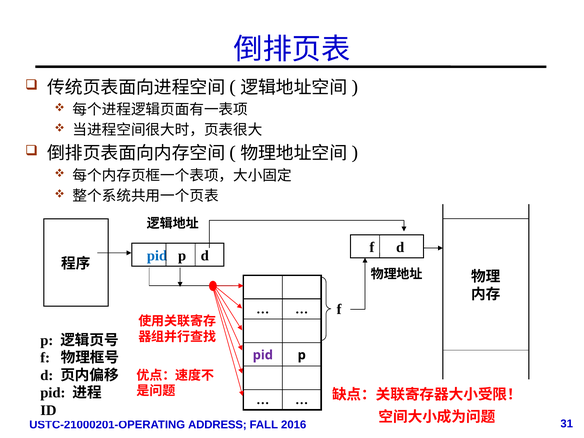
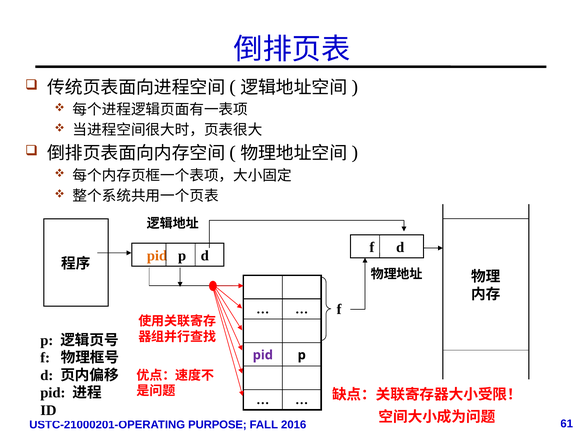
pid colour: blue -> orange (157, 256)
ADDRESS: ADDRESS -> PURPOSE (217, 425)
31: 31 -> 61 (567, 424)
